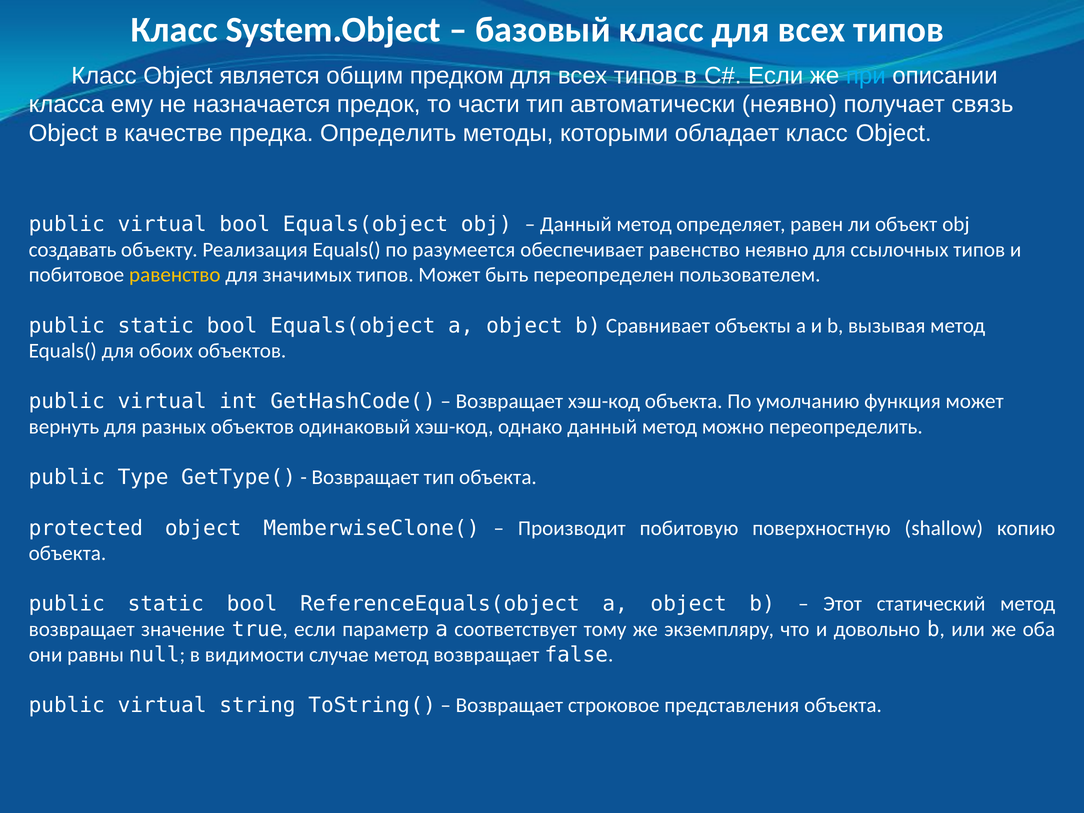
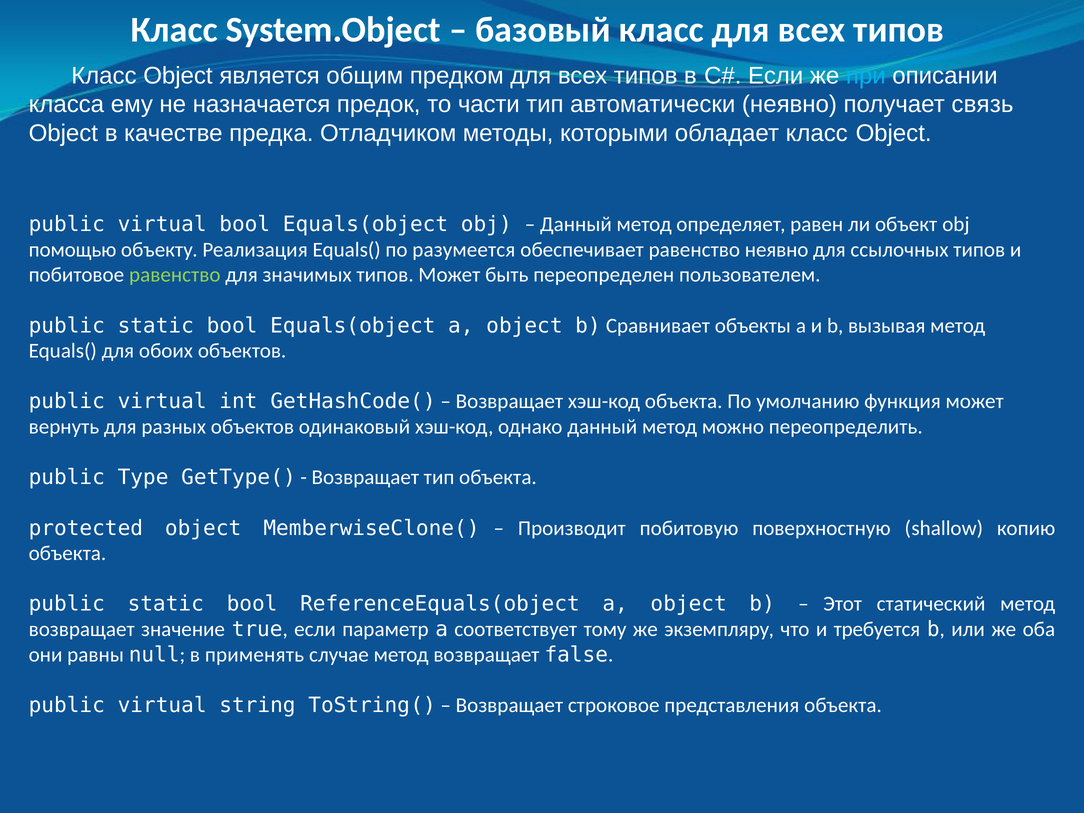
Определить: Определить -> Отладчиком (388, 133)
создавать: создавать -> помощью (73, 250)
равенство colour: yellow -> light green (175, 275)
довольно: довольно -> требуется (877, 629)
видимости: видимости -> применять (254, 655)
